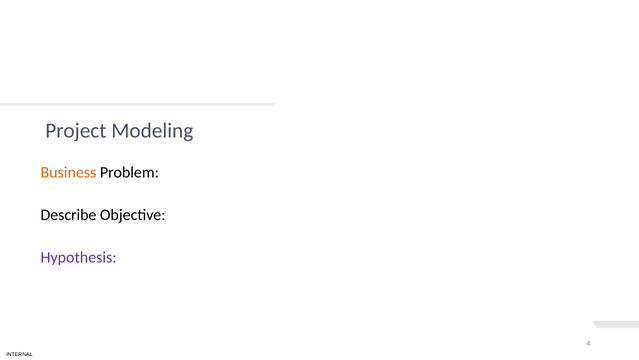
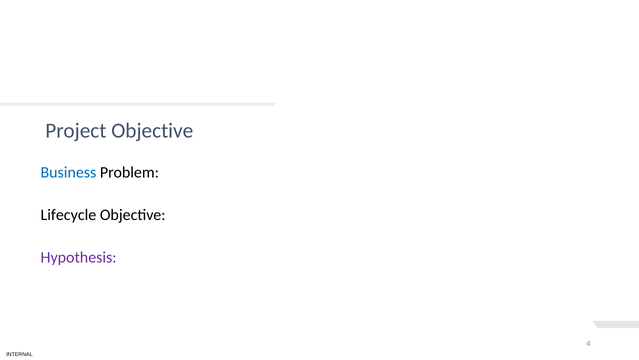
Project Modeling: Modeling -> Objective (152, 130)
Business colour: orange -> blue (68, 172)
Describe: Describe -> Lifecycle (68, 215)
